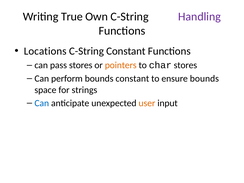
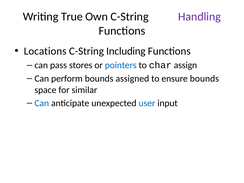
C-String Constant: Constant -> Including (126, 51)
pointers colour: orange -> blue (121, 65)
char stores: stores -> assign (185, 65)
bounds constant: constant -> assigned (132, 78)
strings: strings -> similar (84, 90)
user colour: orange -> blue (147, 103)
